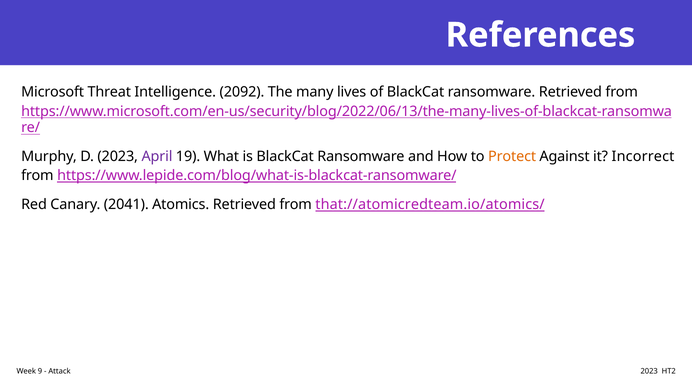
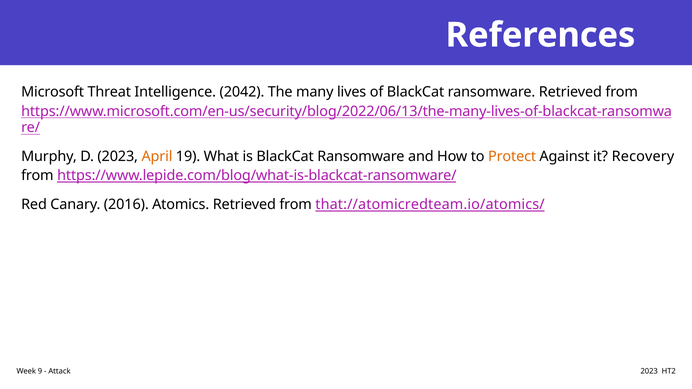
2092: 2092 -> 2042 (242, 92)
April colour: purple -> orange (157, 156)
Incorrect: Incorrect -> Recovery (643, 156)
2041: 2041 -> 2016 (126, 205)
